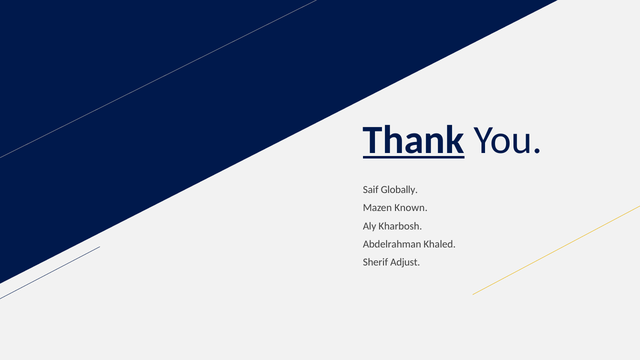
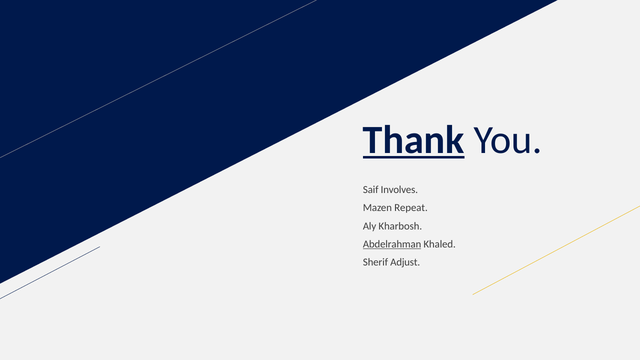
Globally: Globally -> Involves (399, 190)
Known: Known -> Repeat (411, 208)
Abdelrahman underline: none -> present (392, 244)
